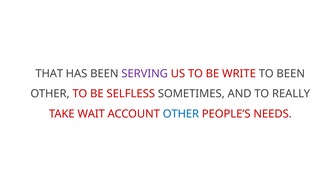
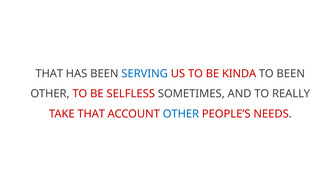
SERVING colour: purple -> blue (145, 74)
WRITE: WRITE -> KINDA (239, 74)
TAKE WAIT: WAIT -> THAT (91, 114)
